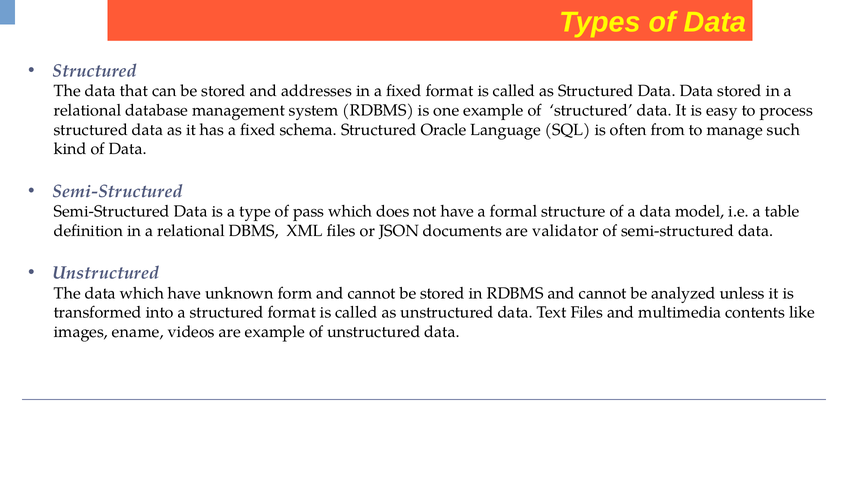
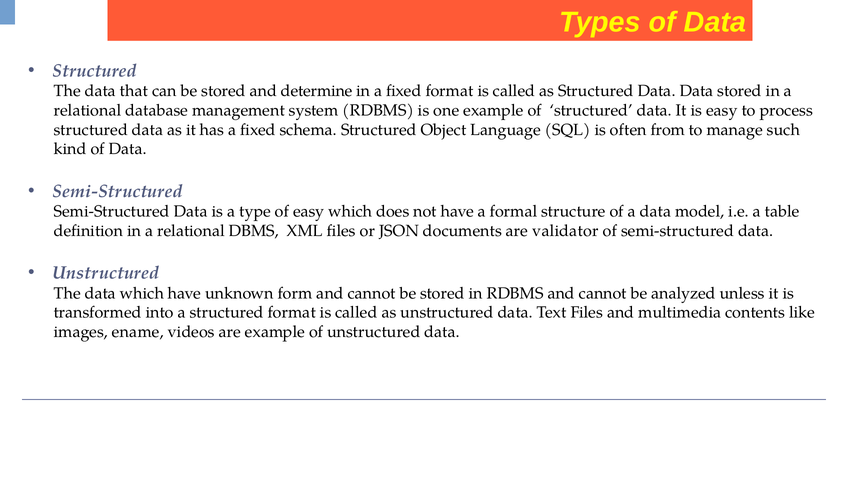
addresses: addresses -> determine (317, 91)
Oracle: Oracle -> Object (444, 130)
of pass: pass -> easy (309, 211)
